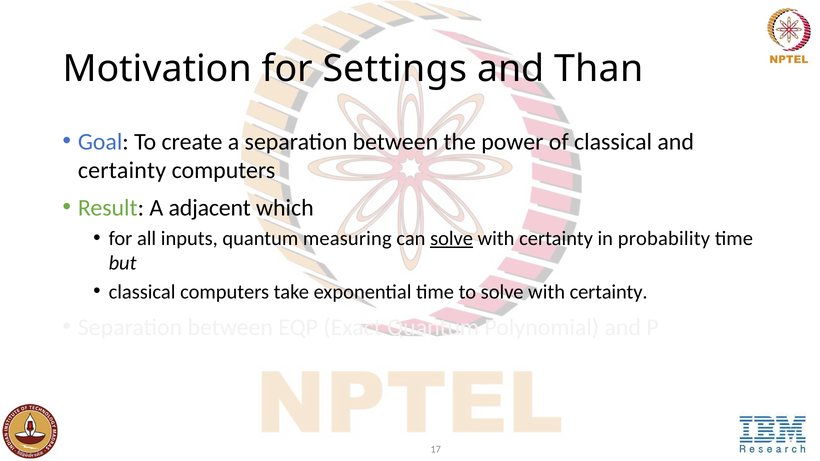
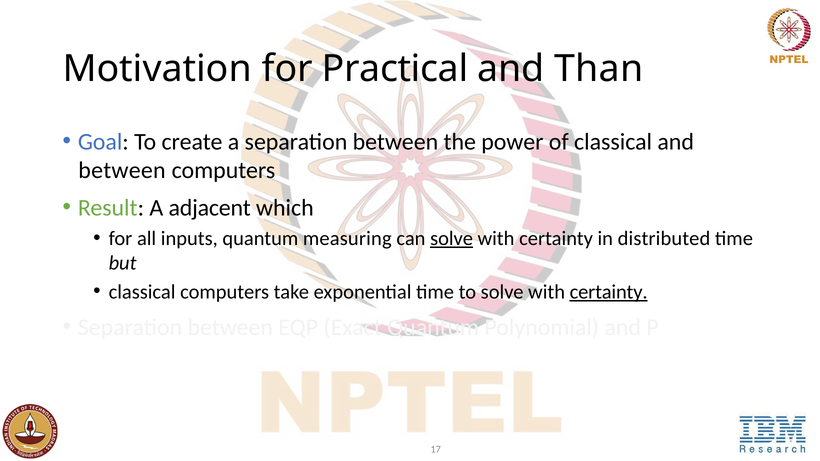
Settings: Settings -> Practical (395, 69)
certainty: certainty -> between (122, 171)
probability: probability -> distributed (664, 239)
certainty underline: none -> present (609, 292)
